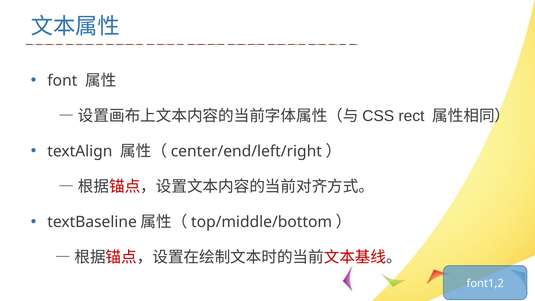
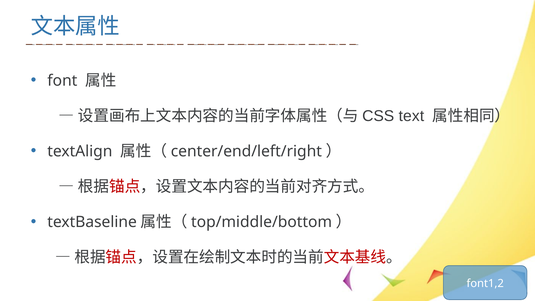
rect: rect -> text (411, 116)
